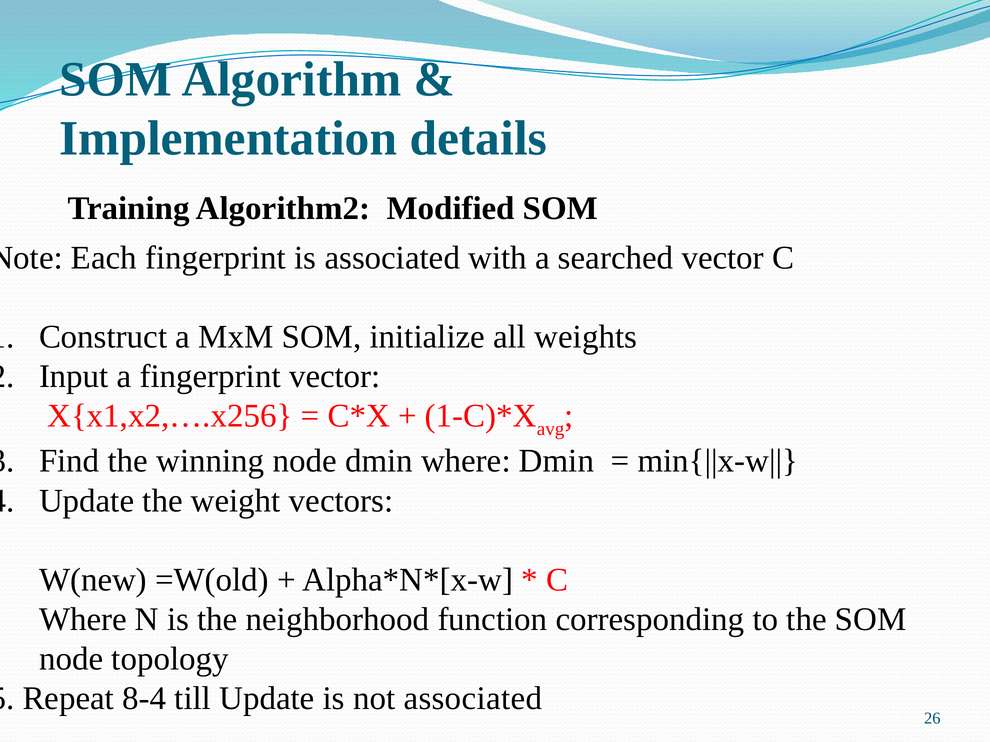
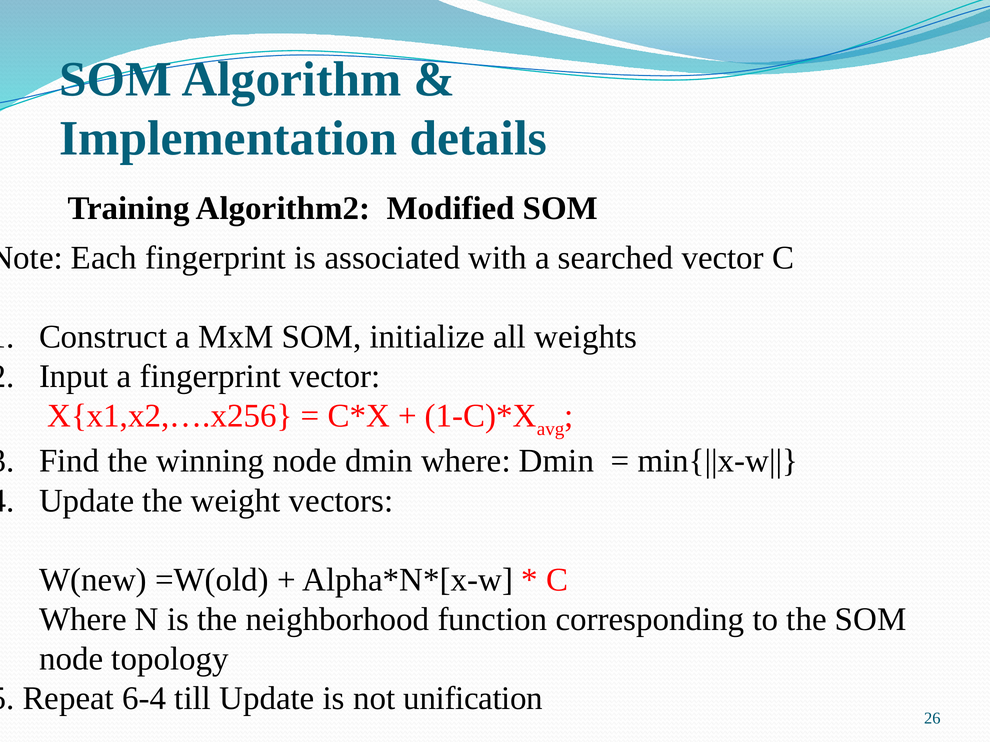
8-4: 8-4 -> 6-4 (144, 699)
not associated: associated -> unification (473, 699)
